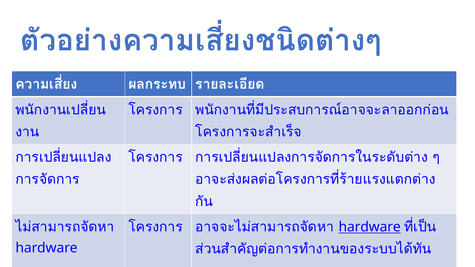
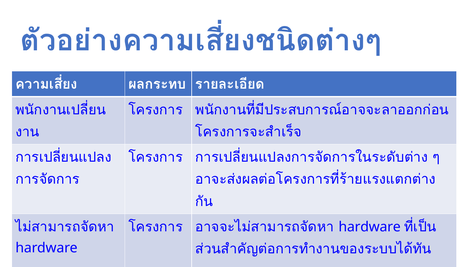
hardware underline: present -> none (370, 227)
